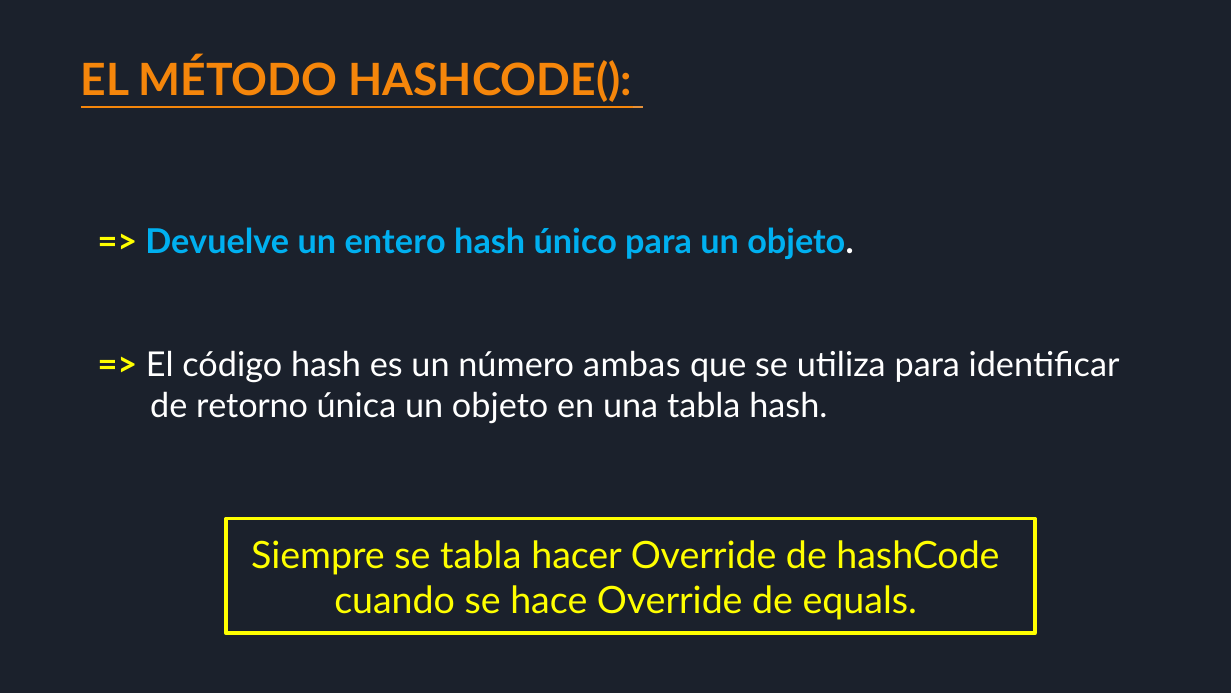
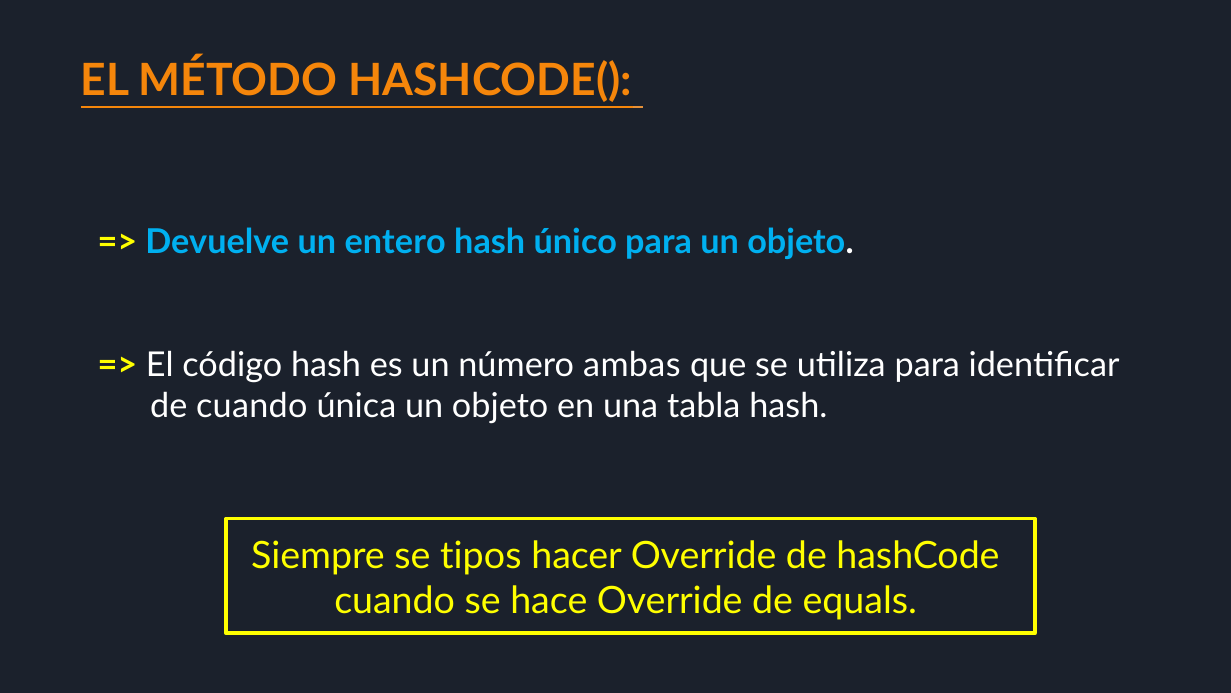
de retorno: retorno -> cuando (252, 406)
se tabla: tabla -> tipos (481, 556)
